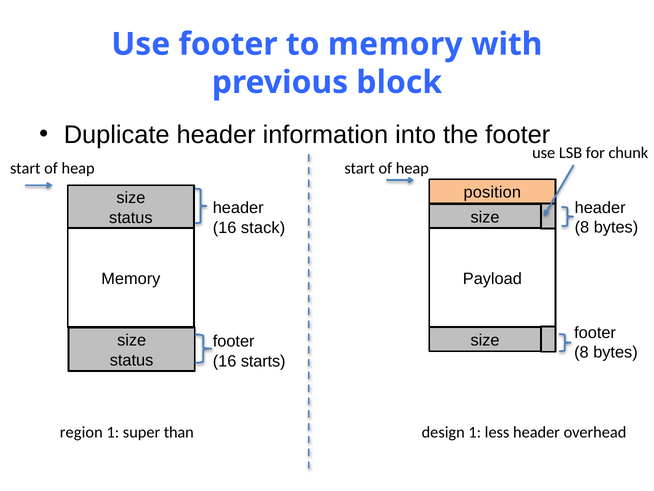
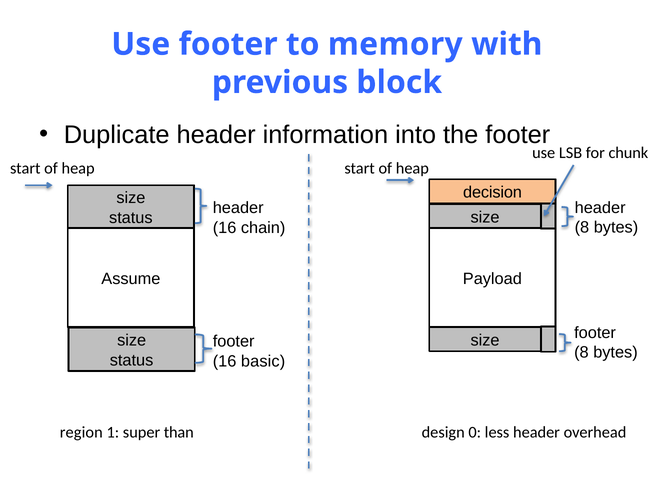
position: position -> decision (492, 192)
stack: stack -> chain (263, 227)
Memory: Memory -> Assume (131, 279)
starts: starts -> basic (263, 361)
design 1: 1 -> 0 (475, 432)
